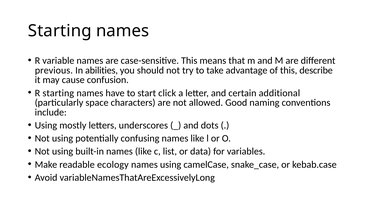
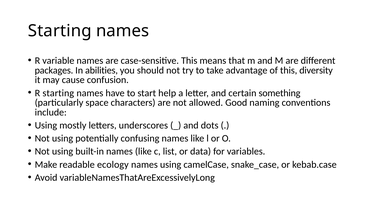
previous: previous -> packages (54, 70)
describe: describe -> diversity (316, 70)
click: click -> help (167, 93)
additional: additional -> something (280, 93)
